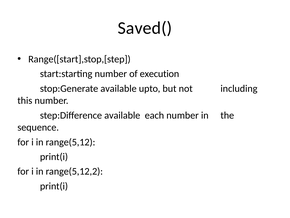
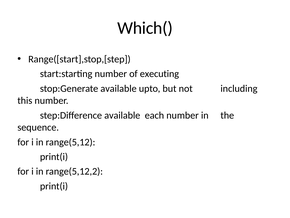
Saved(: Saved( -> Which( (145, 28)
execution: execution -> executing (159, 74)
